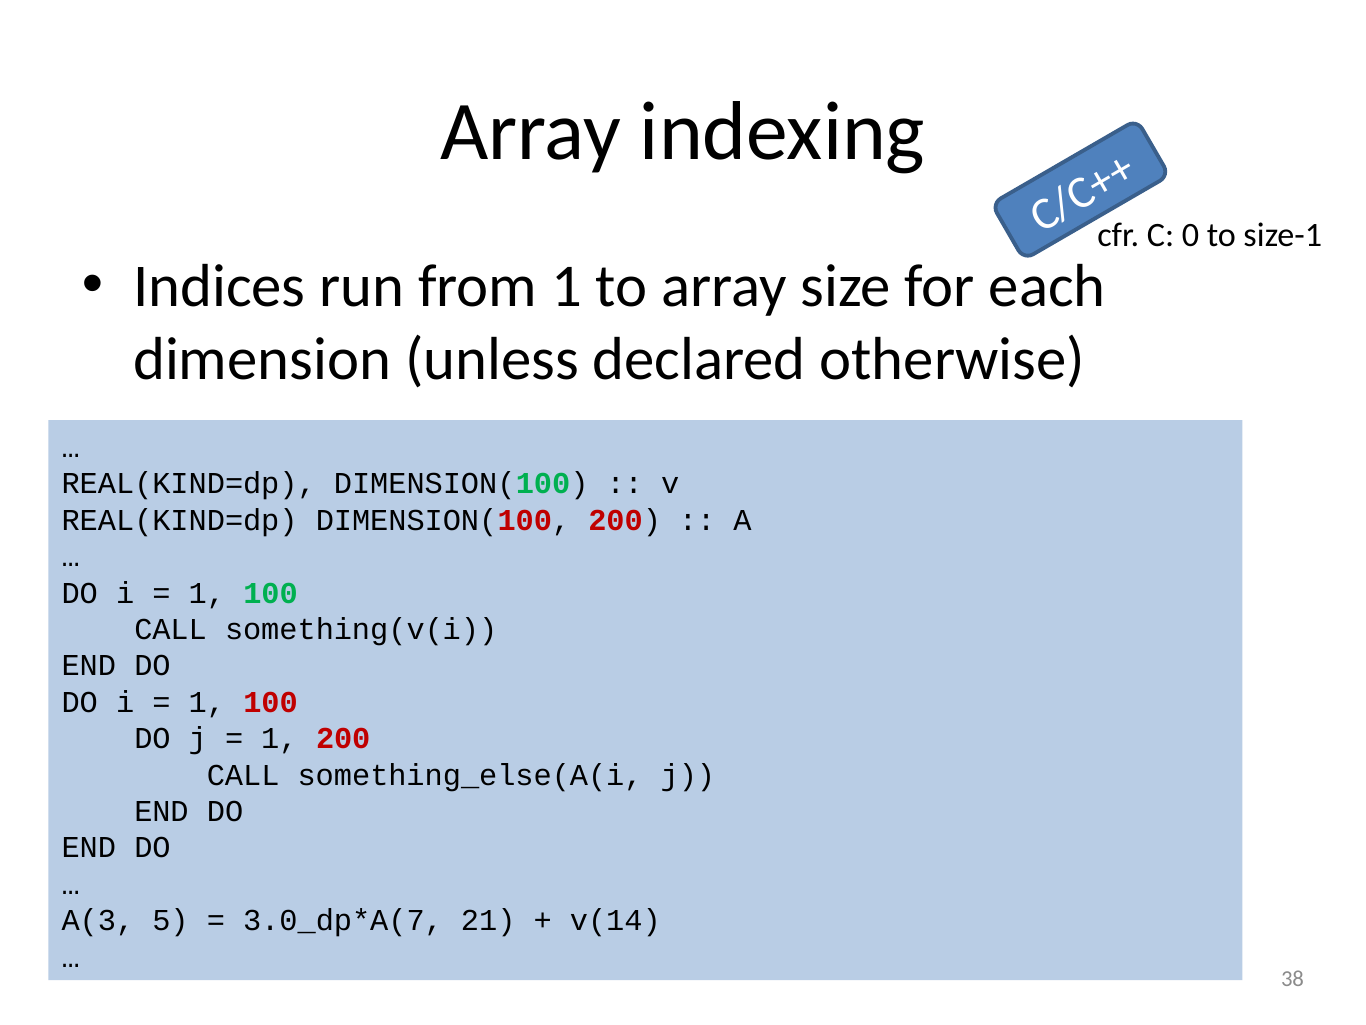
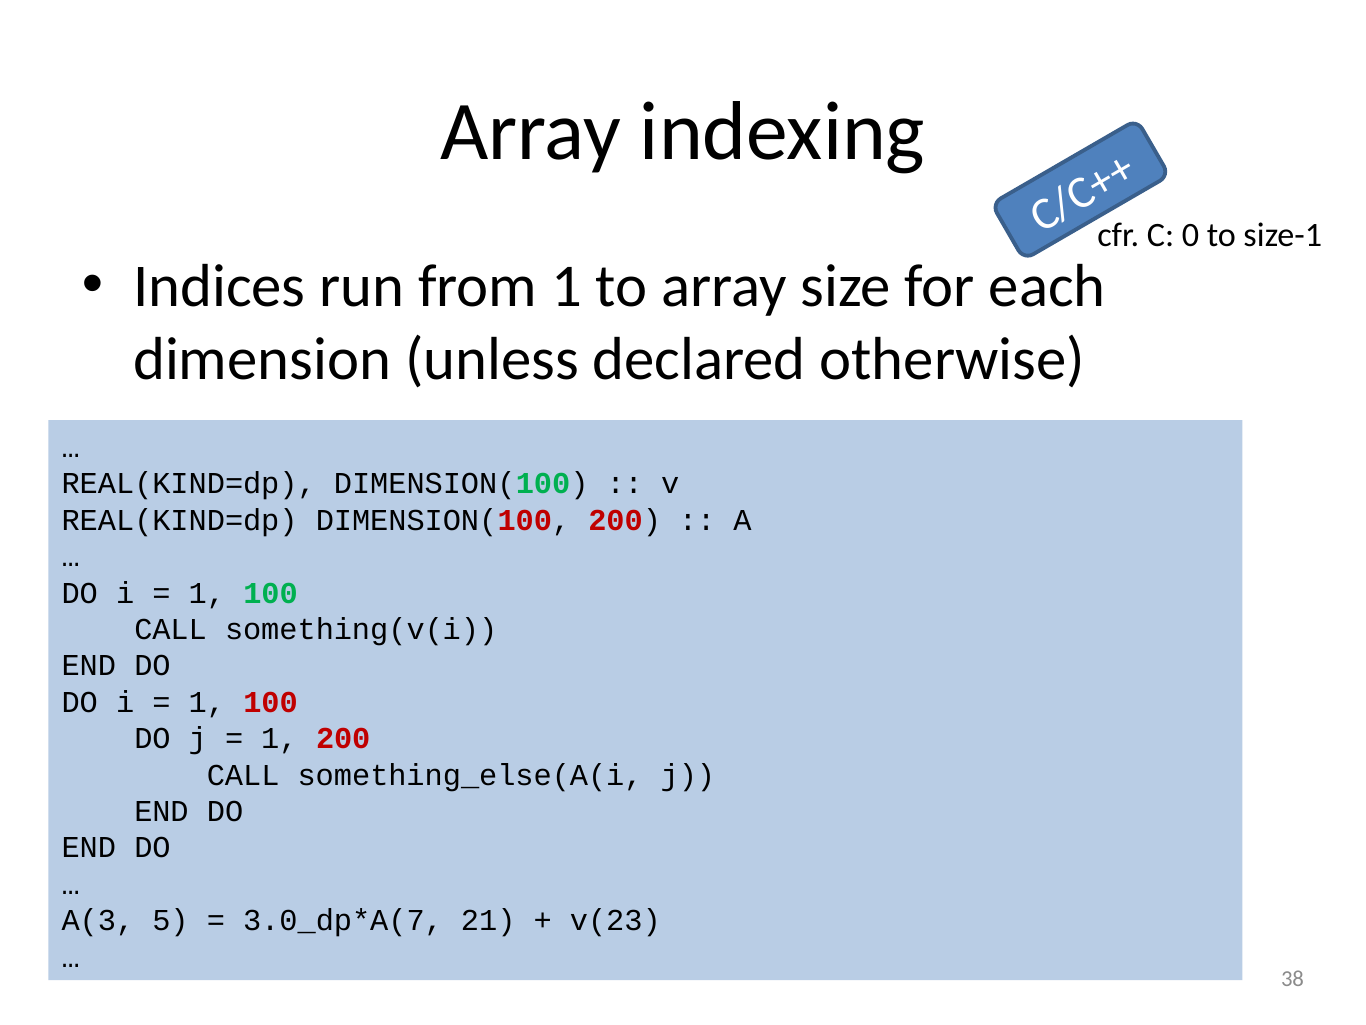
v(14: v(14 -> v(23 (615, 920)
